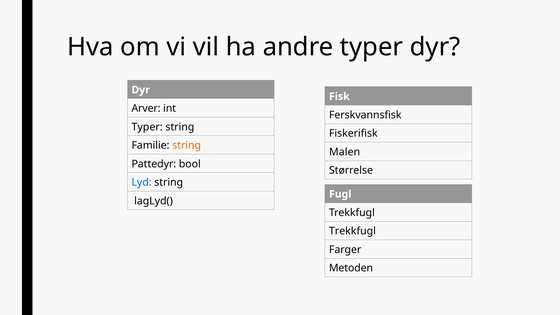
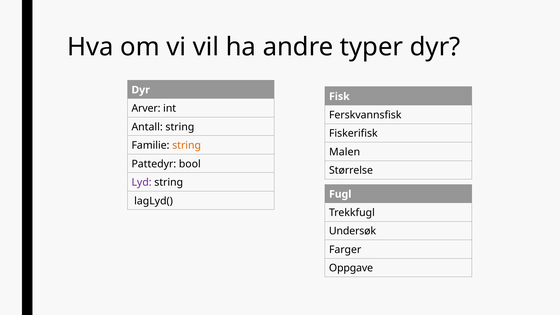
Typer: Typer -> Antall (147, 127)
Lyd colour: blue -> purple (142, 182)
Trekkfugl: Trekkfugl -> Undersøk (353, 231)
Metoden: Metoden -> Oppgave (351, 268)
